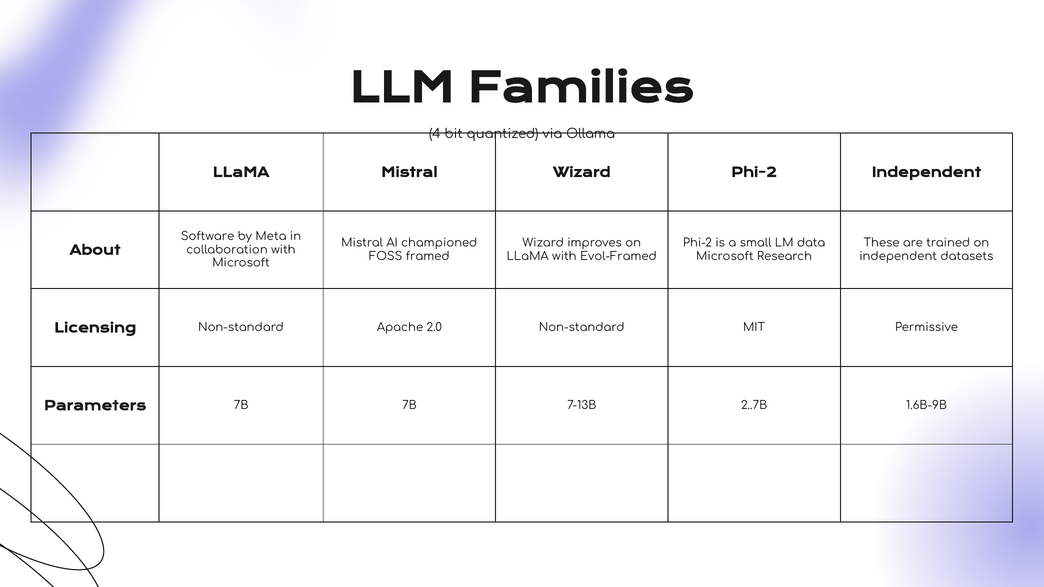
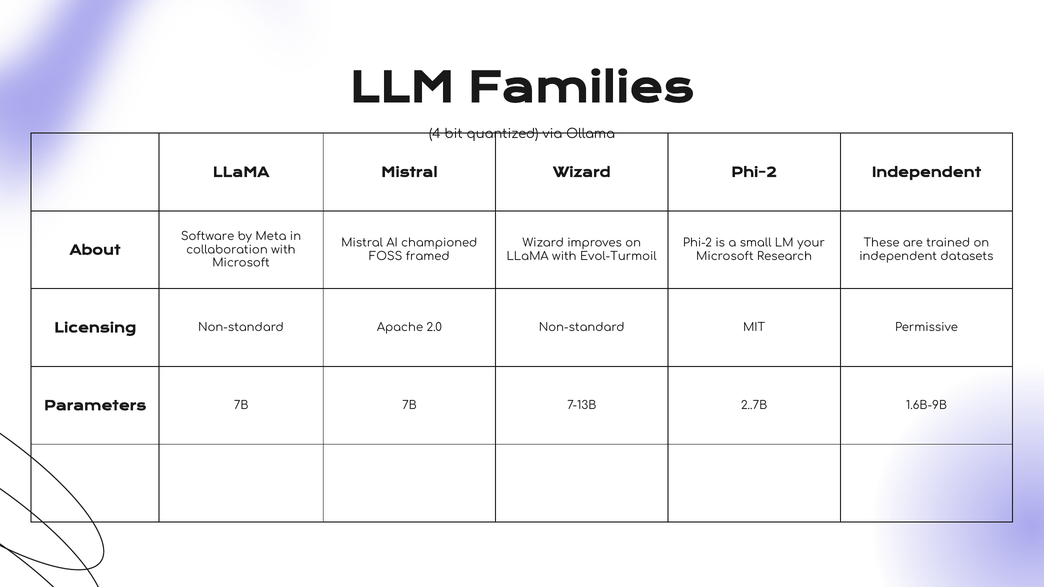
data: data -> your (811, 243)
Evol-Framed: Evol-Framed -> Evol-Turmoil (618, 256)
